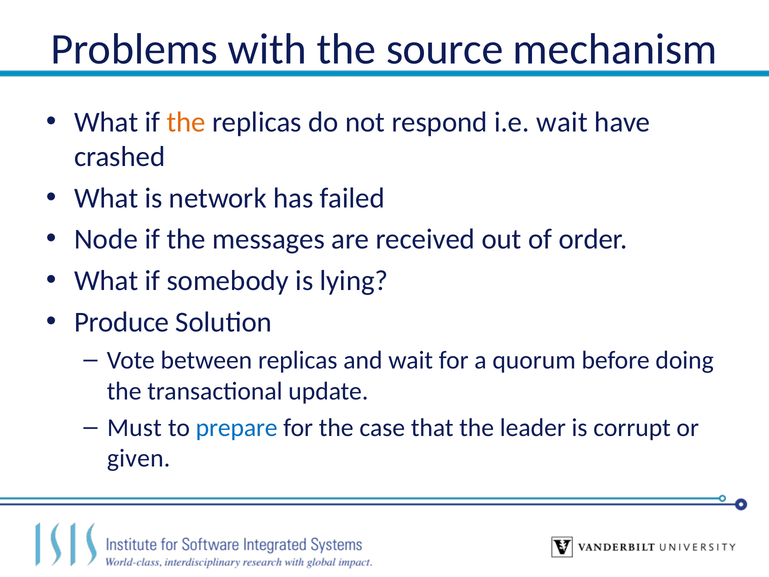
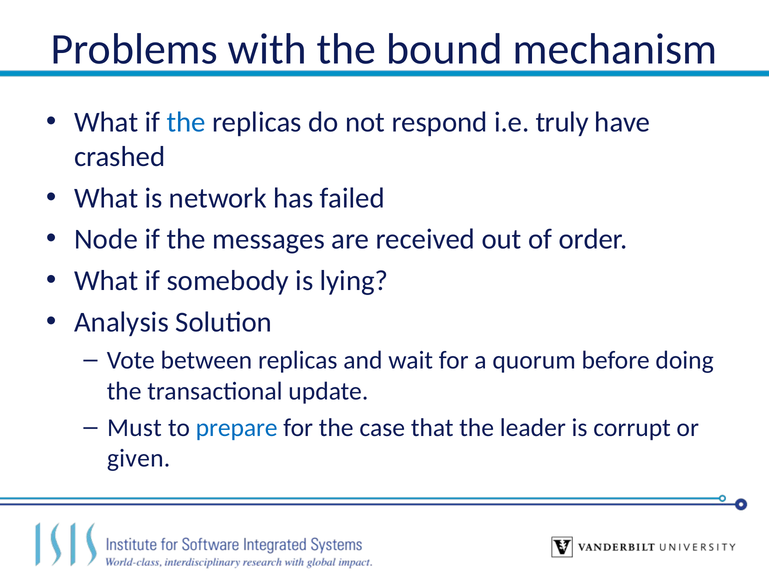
source: source -> bound (444, 49)
the colour: orange -> blue (186, 122)
i.e wait: wait -> truly (562, 122)
Produce: Produce -> Analysis (121, 322)
